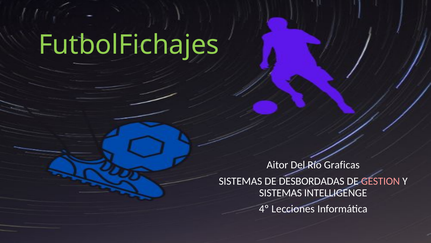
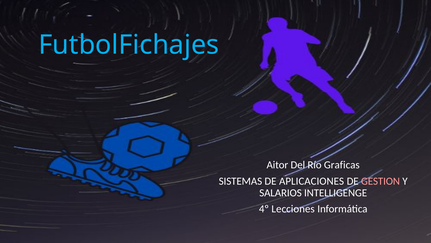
FutbolFichajes colour: light green -> light blue (129, 45)
DESBORDADAS: DESBORDADAS -> APLICACIONES (312, 181)
SISTEMAS: SISTEMAS -> SALARIOS (280, 192)
